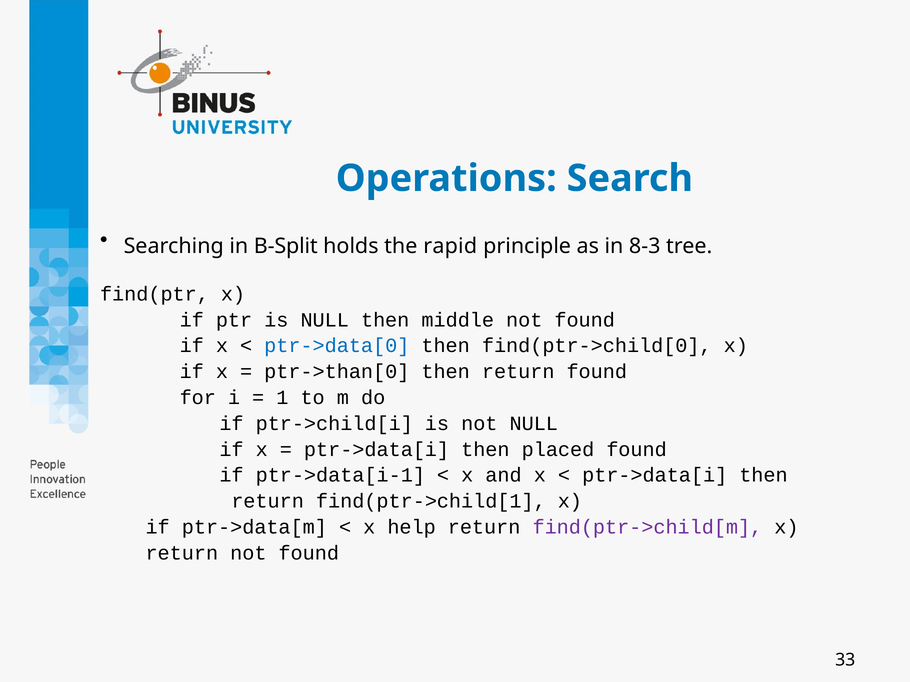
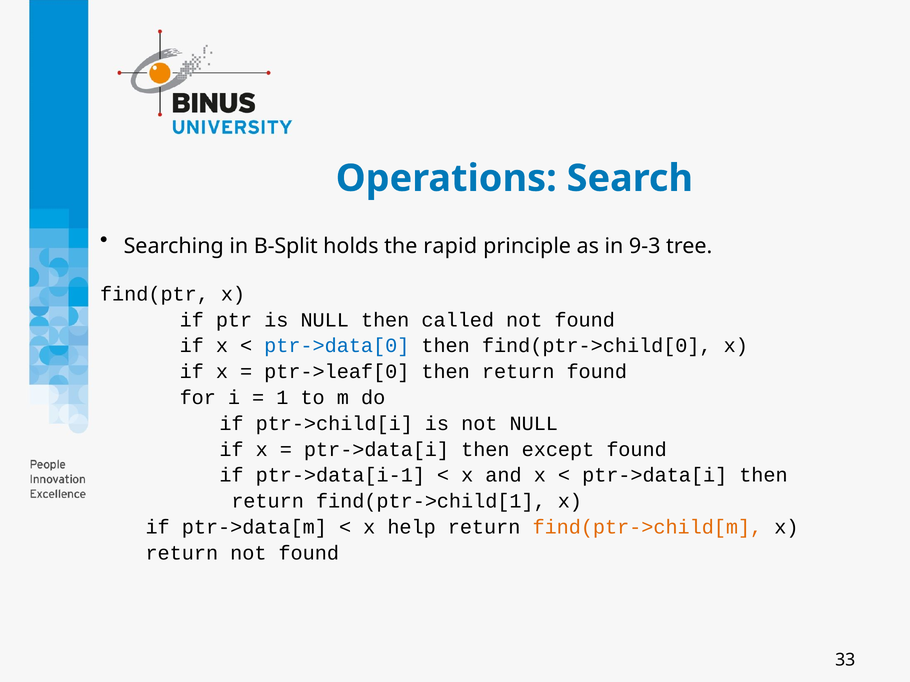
8-3: 8-3 -> 9-3 (645, 246)
middle: middle -> called (458, 320)
ptr->than[0: ptr->than[0 -> ptr->leaf[0 (337, 372)
placed: placed -> except (558, 450)
find(ptr->child[m colour: purple -> orange (647, 527)
